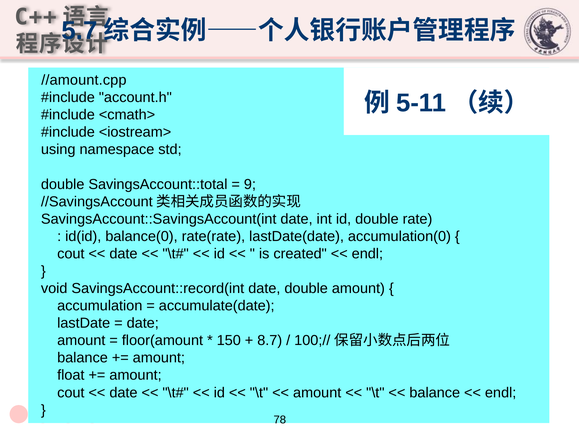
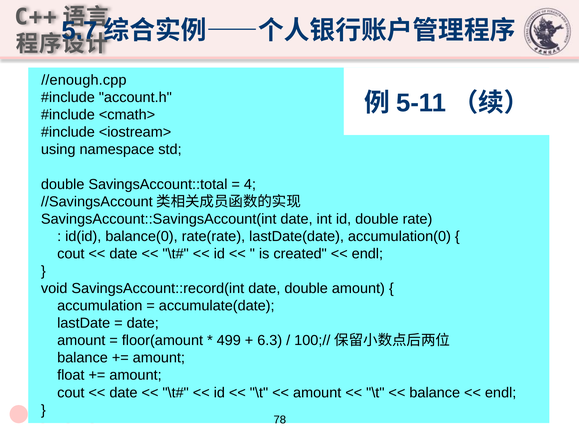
//amount.cpp: //amount.cpp -> //enough.cpp (84, 80)
9: 9 -> 4 (250, 184)
150: 150 -> 499 (229, 341)
8.7: 8.7 -> 6.3 (270, 341)
